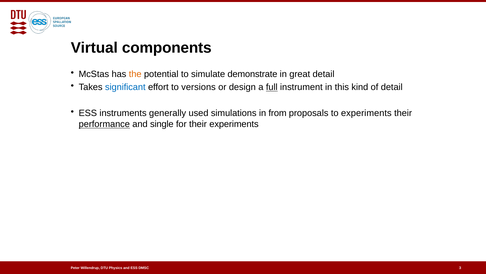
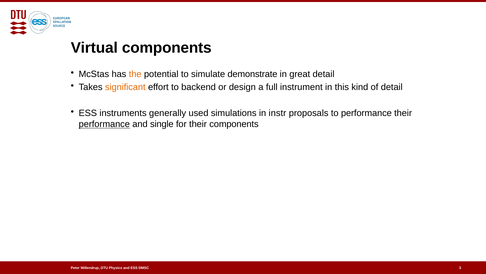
significant colour: blue -> orange (125, 87)
versions: versions -> backend (199, 87)
full underline: present -> none (272, 87)
from: from -> instr (277, 113)
to experiments: experiments -> performance (366, 113)
their experiments: experiments -> components (234, 124)
